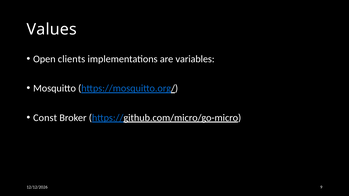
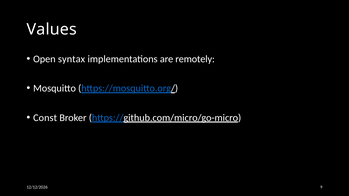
clients: clients -> syntax (72, 59)
variables: variables -> remotely (195, 59)
